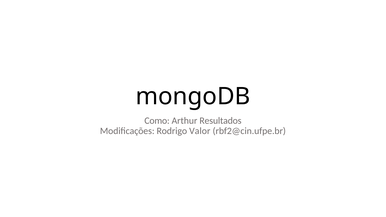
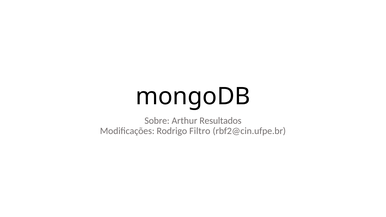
Como: Como -> Sobre (157, 121)
Valor: Valor -> Filtro (200, 131)
